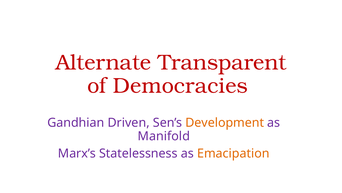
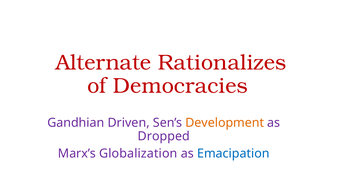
Transparent: Transparent -> Rationalizes (222, 62)
Manifold: Manifold -> Dropped (164, 136)
Statelessness: Statelessness -> Globalization (138, 153)
Emacipation colour: orange -> blue (233, 153)
